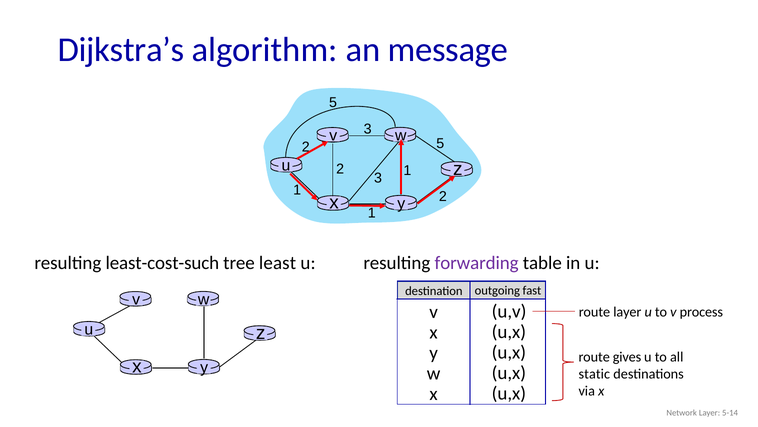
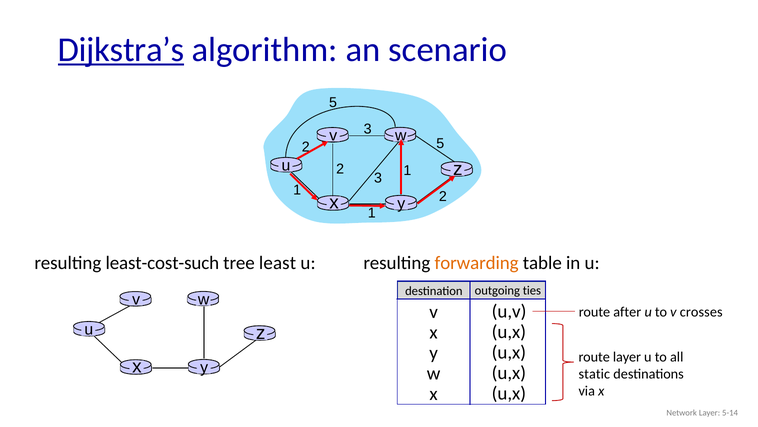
Dijkstra’s underline: none -> present (121, 50)
message: message -> scenario (448, 50)
forwarding colour: purple -> orange (477, 263)
fast: fast -> ties (532, 290)
route layer: layer -> after (627, 312)
process: process -> crosses (701, 312)
route gives: gives -> layer (627, 356)
